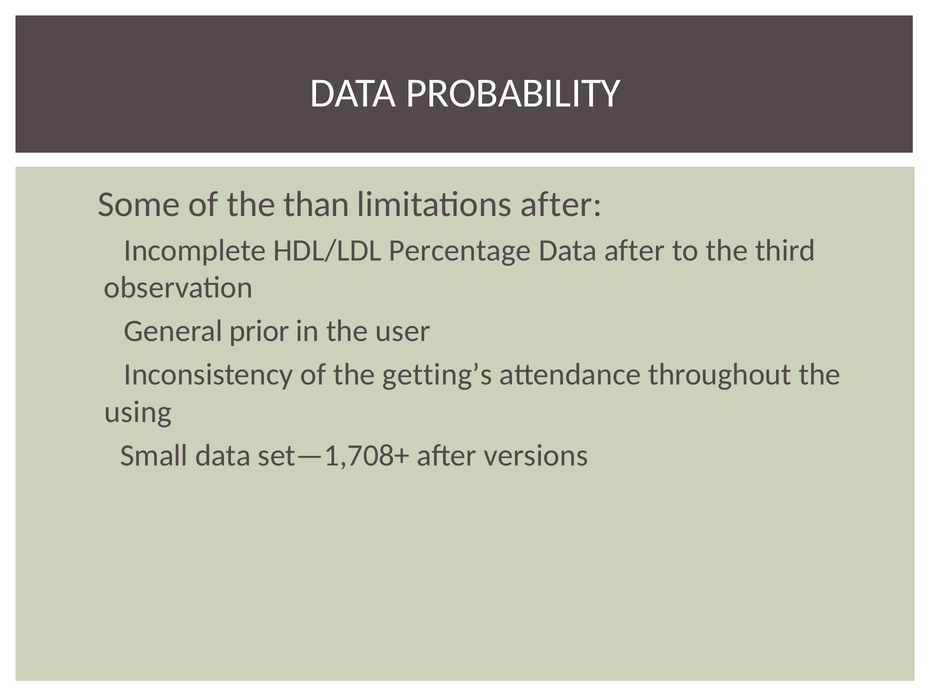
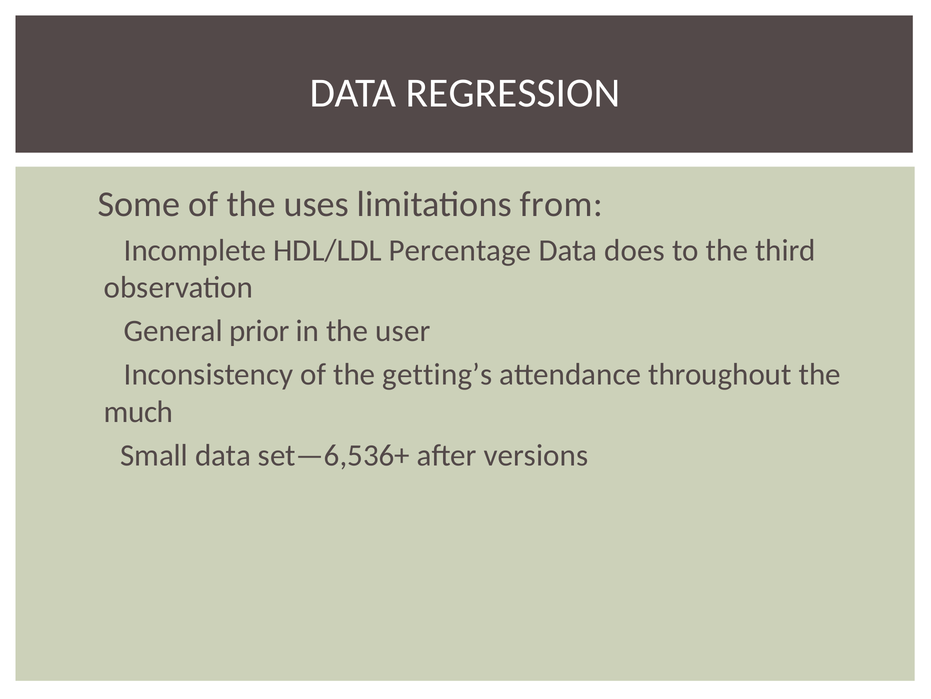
PROBABILITY: PROBABILITY -> REGRESSION (513, 93)
than: than -> uses (316, 204)
limitations after: after -> from (561, 204)
Data after: after -> does (635, 250)
using: using -> much (138, 411)
set—1,708+: set—1,708+ -> set—6,536+ (334, 455)
